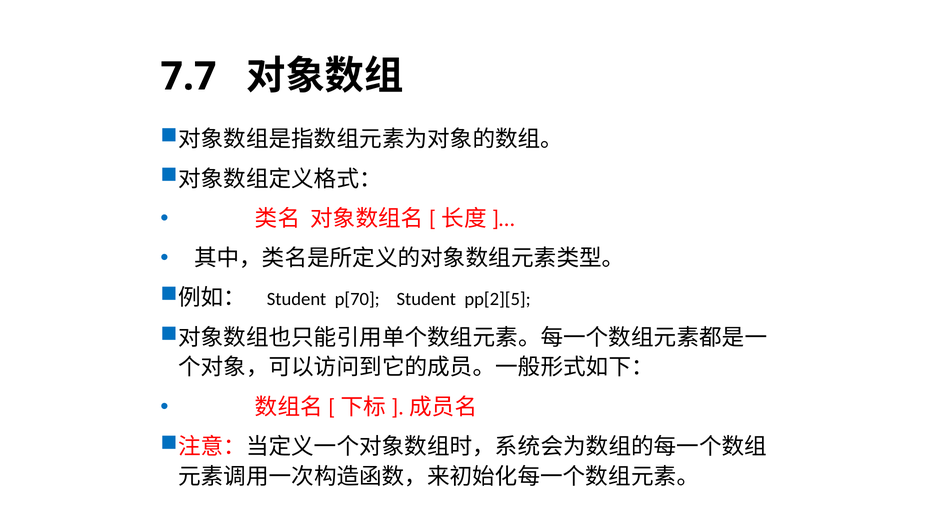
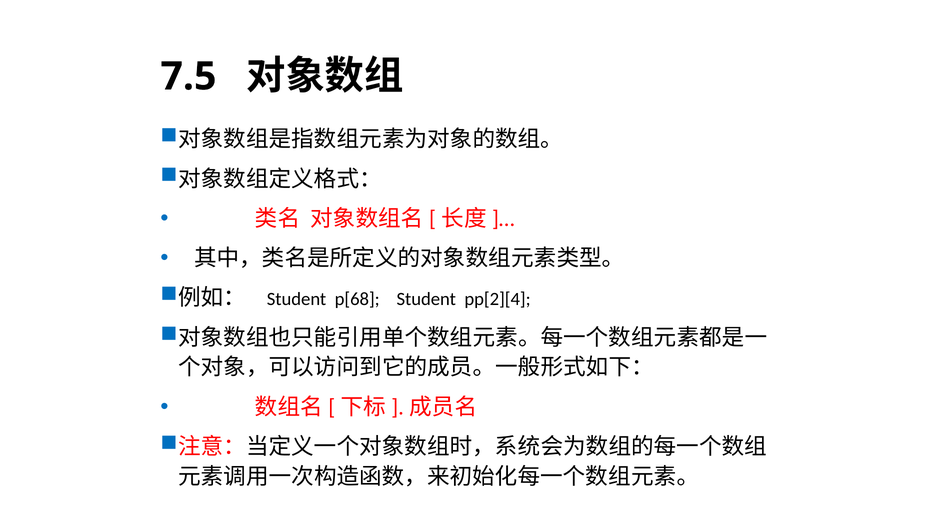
7.7: 7.7 -> 7.5 (188, 76)
p[70: p[70 -> p[68 (357, 299)
pp[2][5: pp[2][5 -> pp[2][4 (498, 299)
